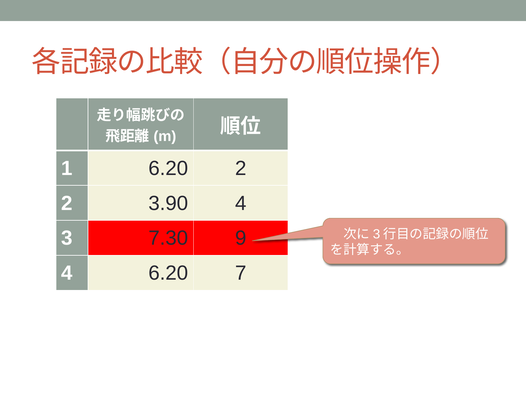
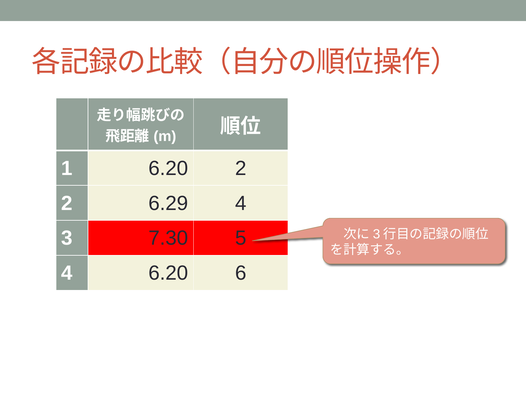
3.90: 3.90 -> 6.29 (168, 203)
9: 9 -> 5 (241, 238)
7: 7 -> 6 (241, 273)
